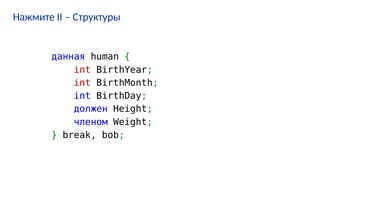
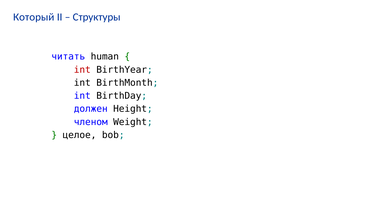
Нажмите: Нажмите -> Который (34, 17)
данная: данная -> читать (68, 57)
int colour: red -> black (82, 83)
break: break -> целое (79, 135)
